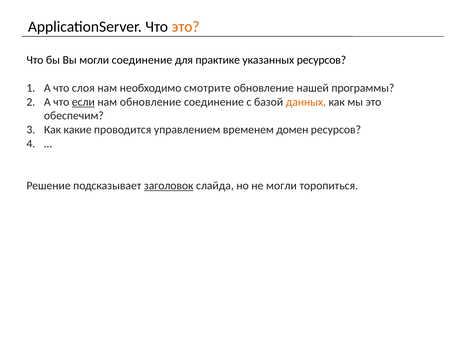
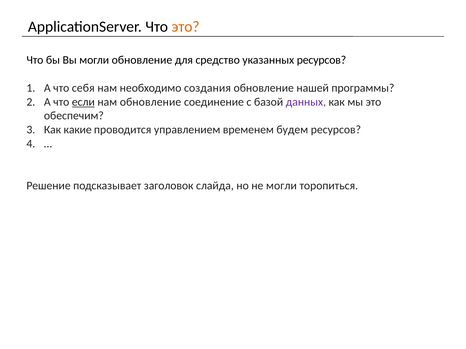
могли соединение: соединение -> обновление (142, 60)
практике: практике -> средство (218, 60)
слоя: слоя -> себя (83, 88)
смотрите: смотрите -> создания (207, 88)
данных colour: orange -> purple (306, 102)
домен: домен -> будем (292, 130)
заголовок underline: present -> none (169, 186)
